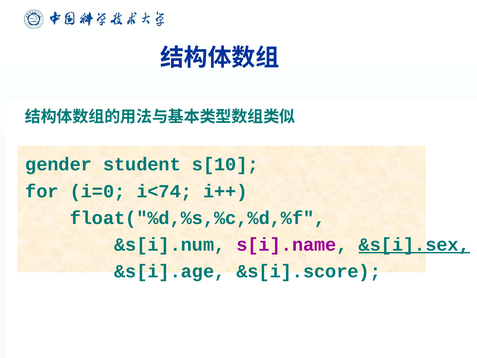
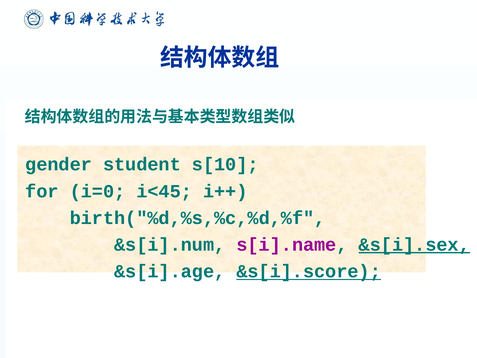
i<74: i<74 -> i<45 (164, 191)
float("%d,%s,%c,%d,%f: float("%d,%s,%c,%d,%f -> birth("%d,%s,%c,%d,%f (198, 218)
&s[i].score underline: none -> present (309, 271)
